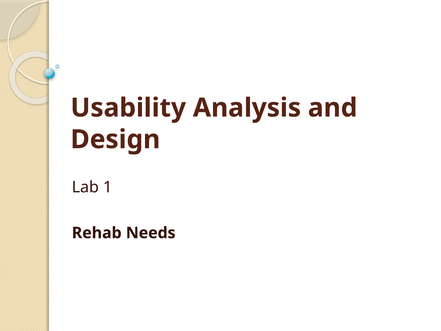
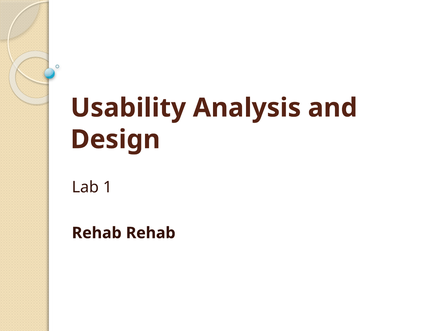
Rehab Needs: Needs -> Rehab (151, 233)
